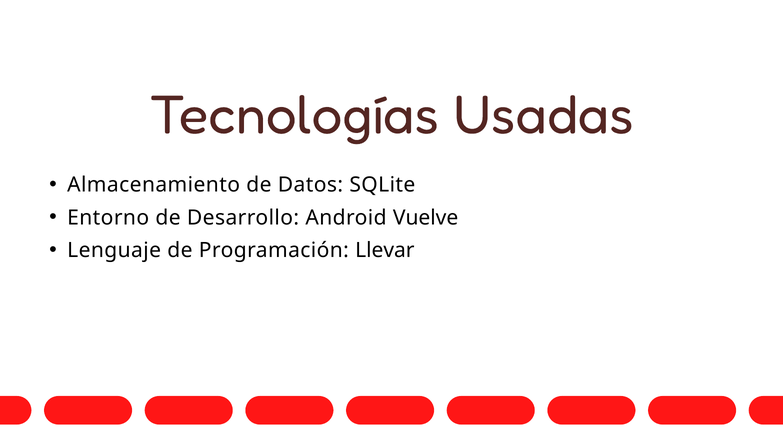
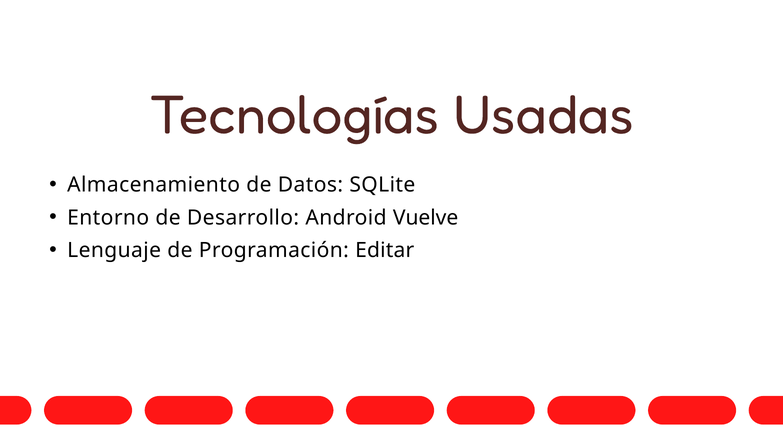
Llevar: Llevar -> Editar (385, 251)
